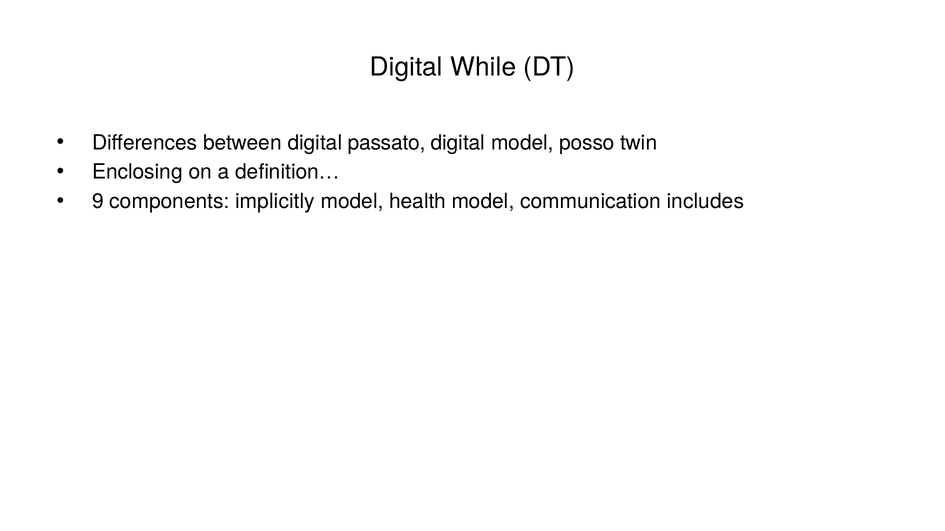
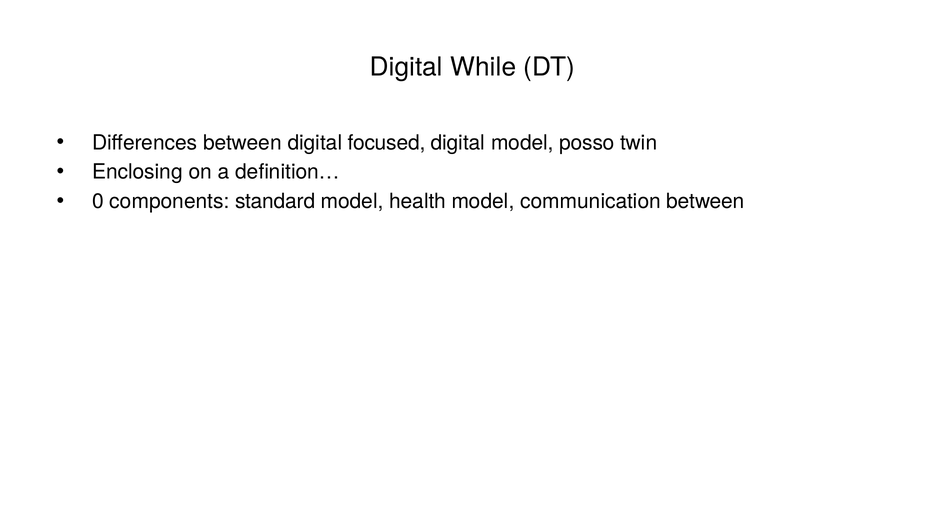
passato: passato -> focused (387, 143)
9: 9 -> 0 (98, 202)
implicitly: implicitly -> standard (275, 202)
communication includes: includes -> between (706, 202)
